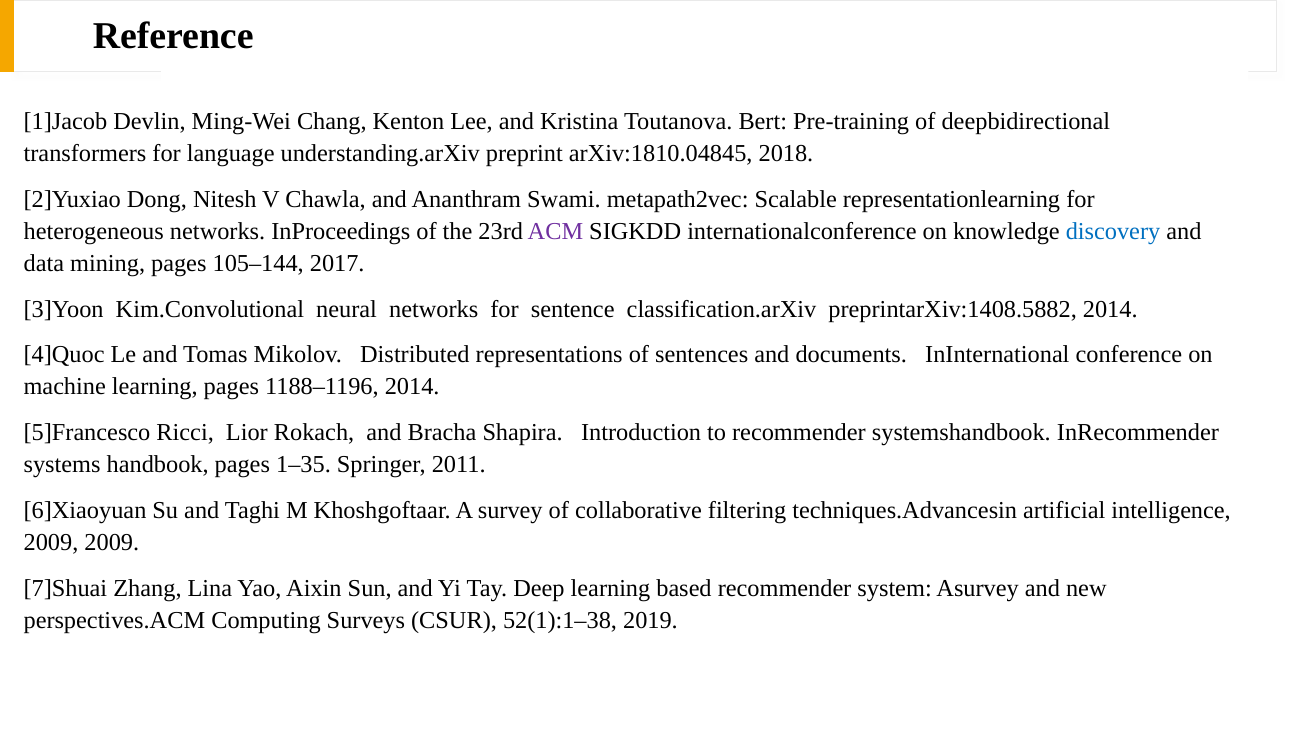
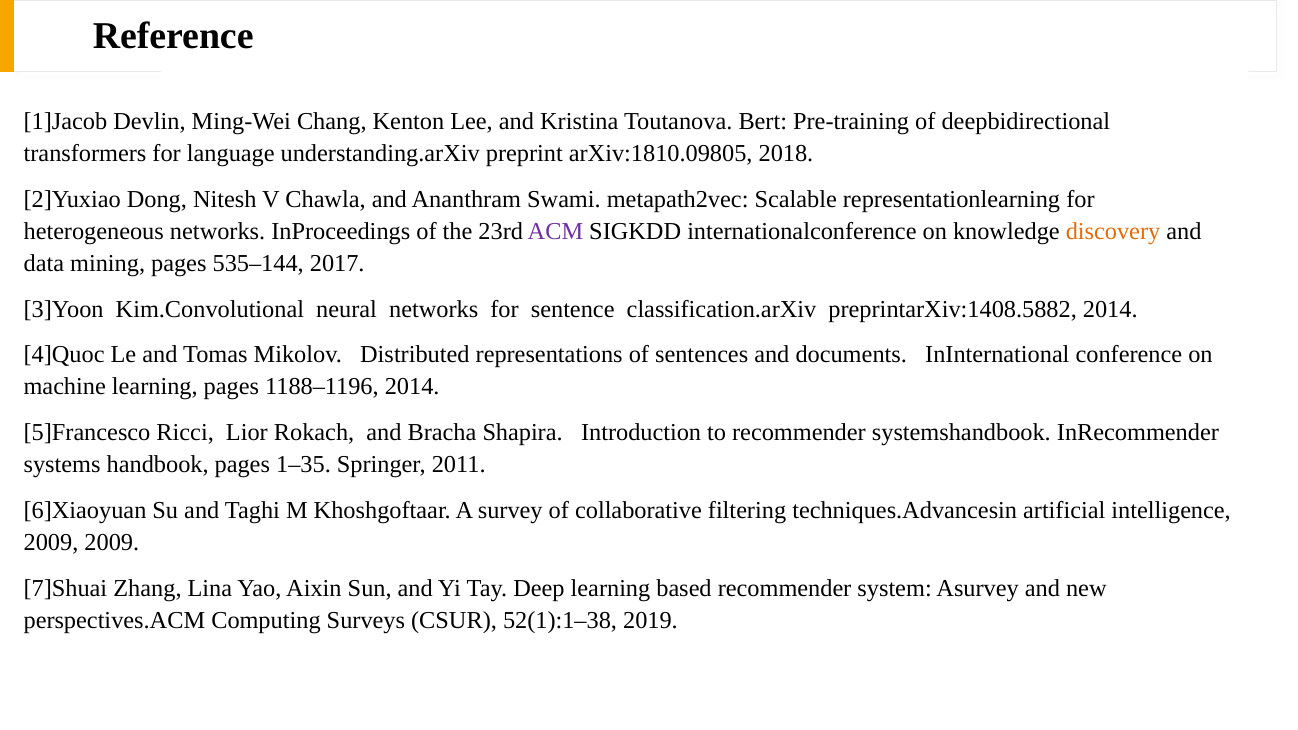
arXiv:1810.04845: arXiv:1810.04845 -> arXiv:1810.09805 (661, 154)
discovery colour: blue -> orange (1113, 231)
105–144: 105–144 -> 535–144 (258, 264)
